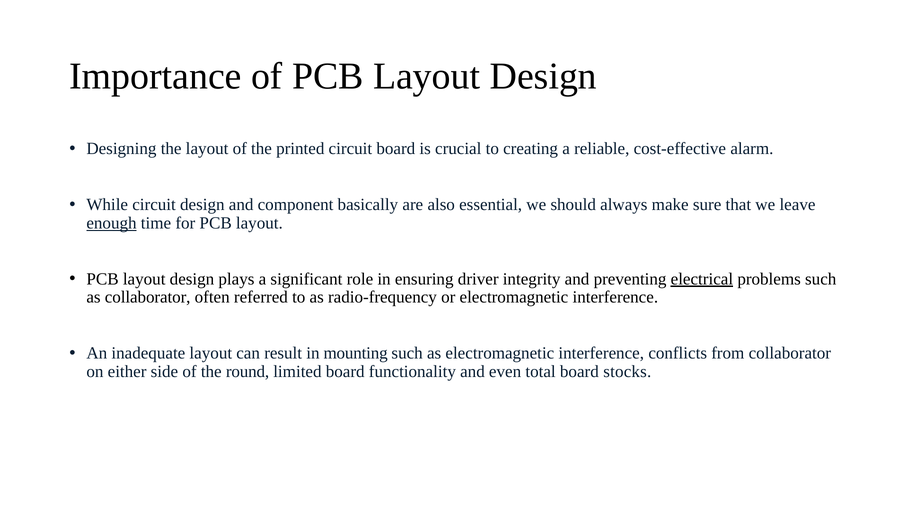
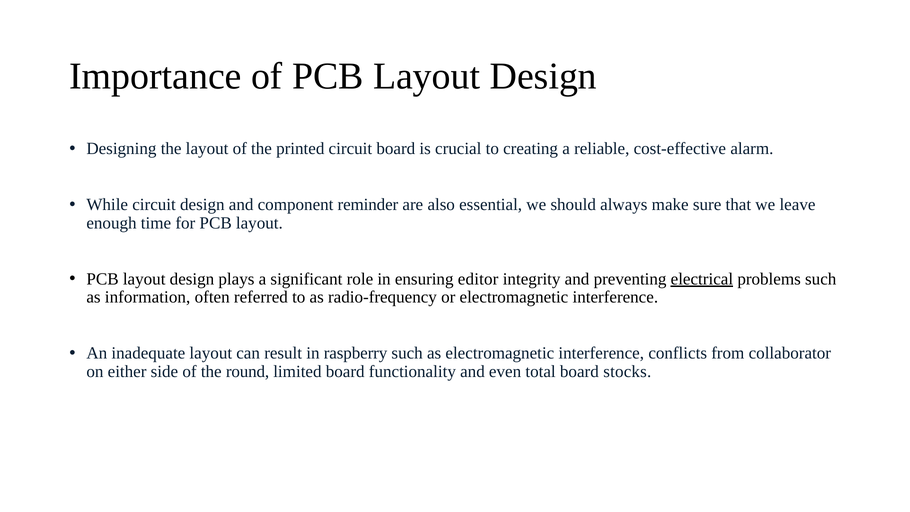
basically: basically -> reminder (368, 205)
enough underline: present -> none (112, 223)
driver: driver -> editor (478, 279)
as collaborator: collaborator -> information (148, 297)
mounting: mounting -> raspberry (356, 353)
